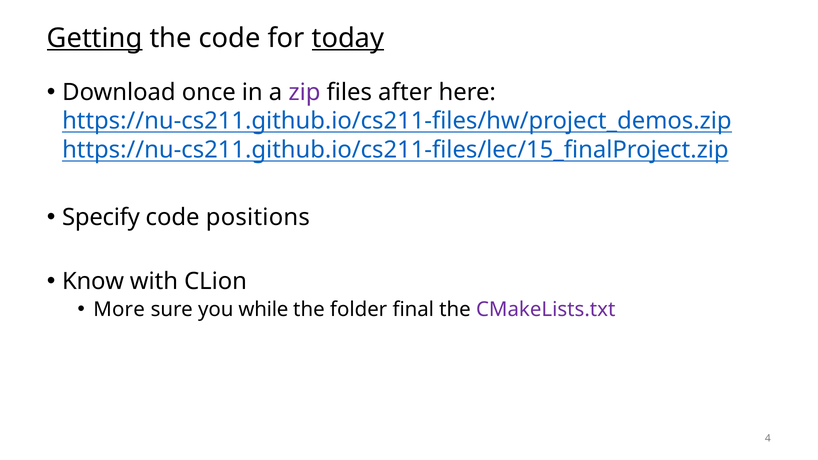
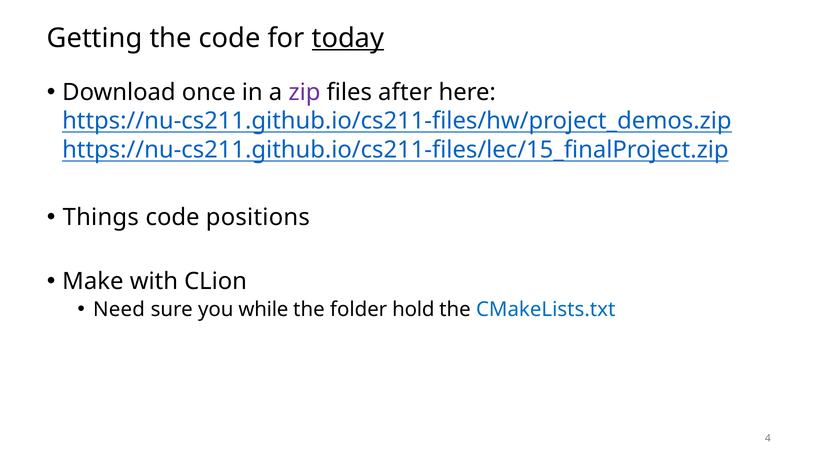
Getting underline: present -> none (95, 38)
Specify: Specify -> Things (101, 217)
Know: Know -> Make (93, 281)
More: More -> Need (119, 309)
final: final -> hold (413, 309)
CMakeLists.txt colour: purple -> blue (546, 309)
